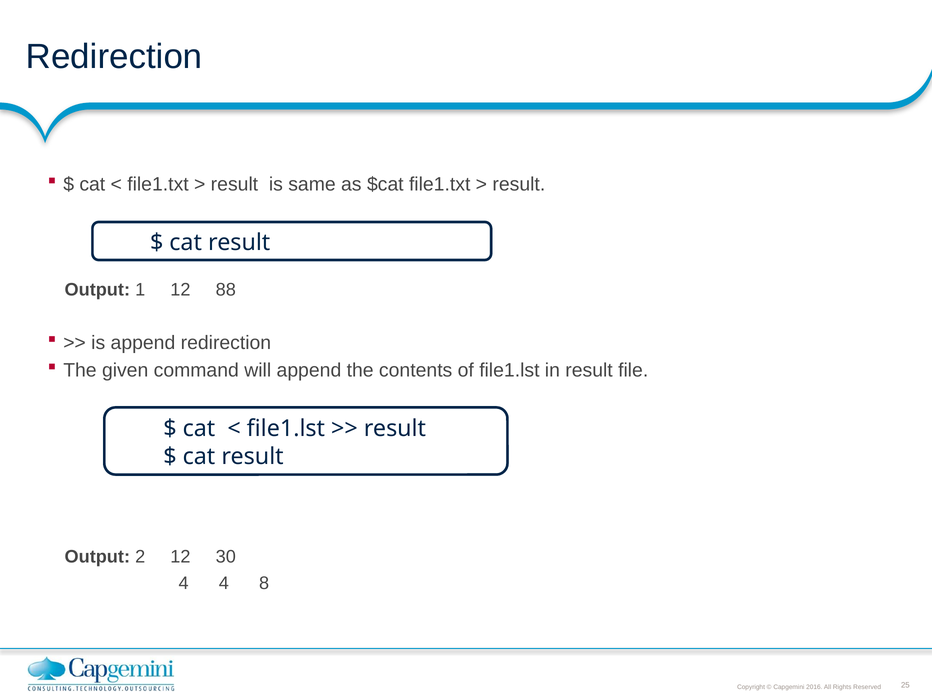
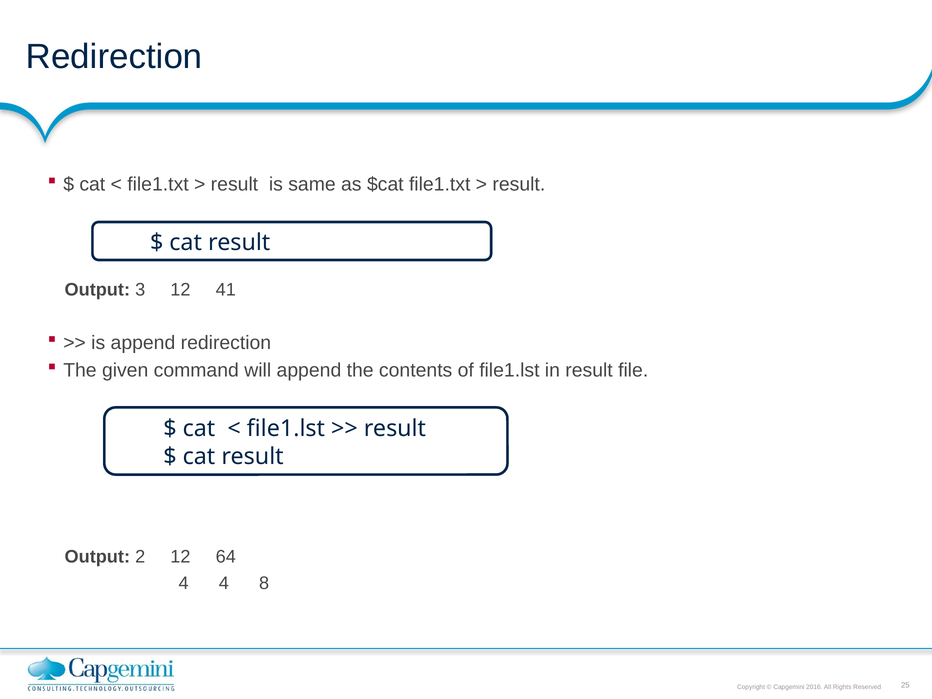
1: 1 -> 3 (140, 290)
88: 88 -> 41 (226, 290)
30: 30 -> 64 (226, 557)
